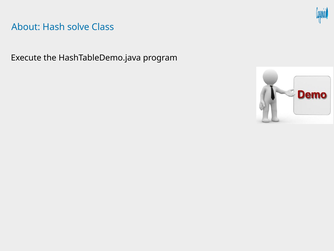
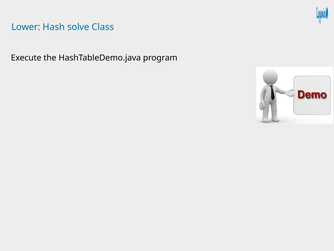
About: About -> Lower (26, 27)
